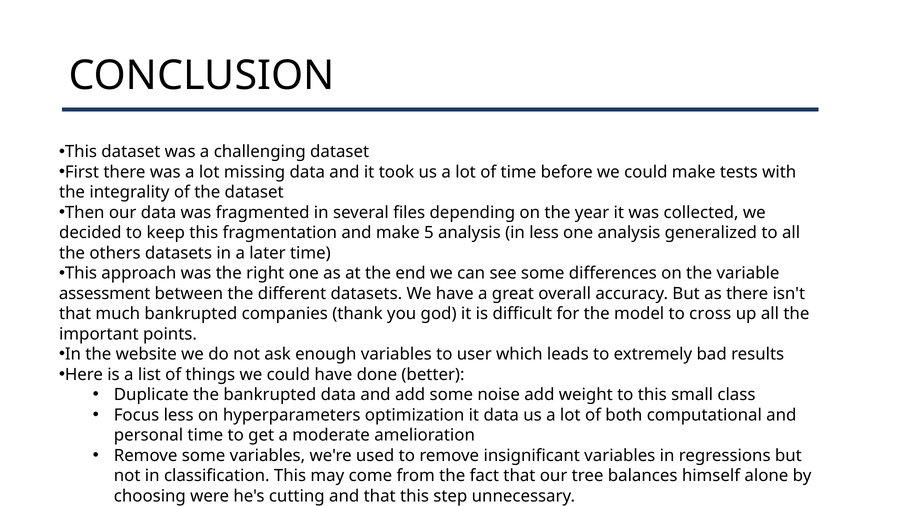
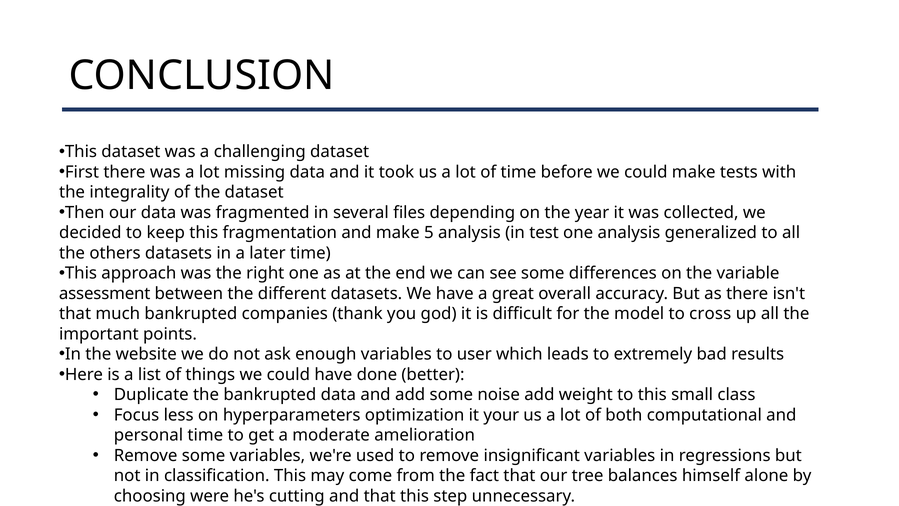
in less: less -> test (544, 233)
it data: data -> your (501, 415)
